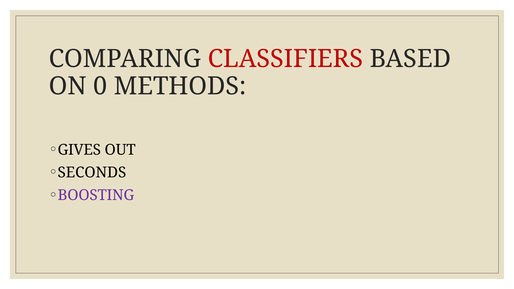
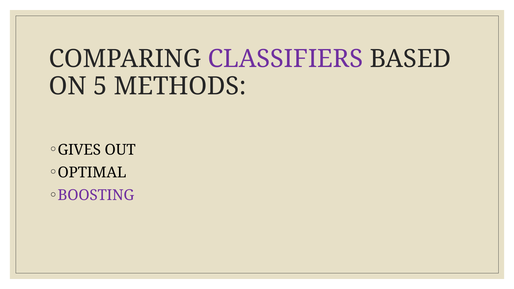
CLASSIFIERS colour: red -> purple (285, 59)
0: 0 -> 5 (100, 86)
SECONDS: SECONDS -> OPTIMAL (92, 173)
